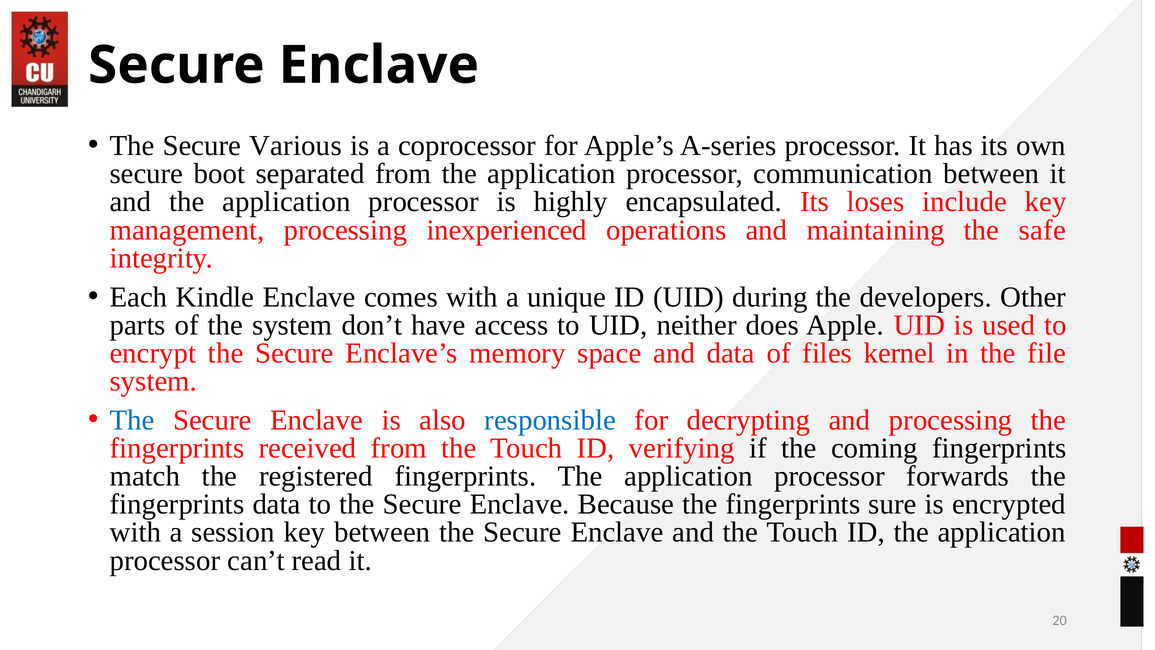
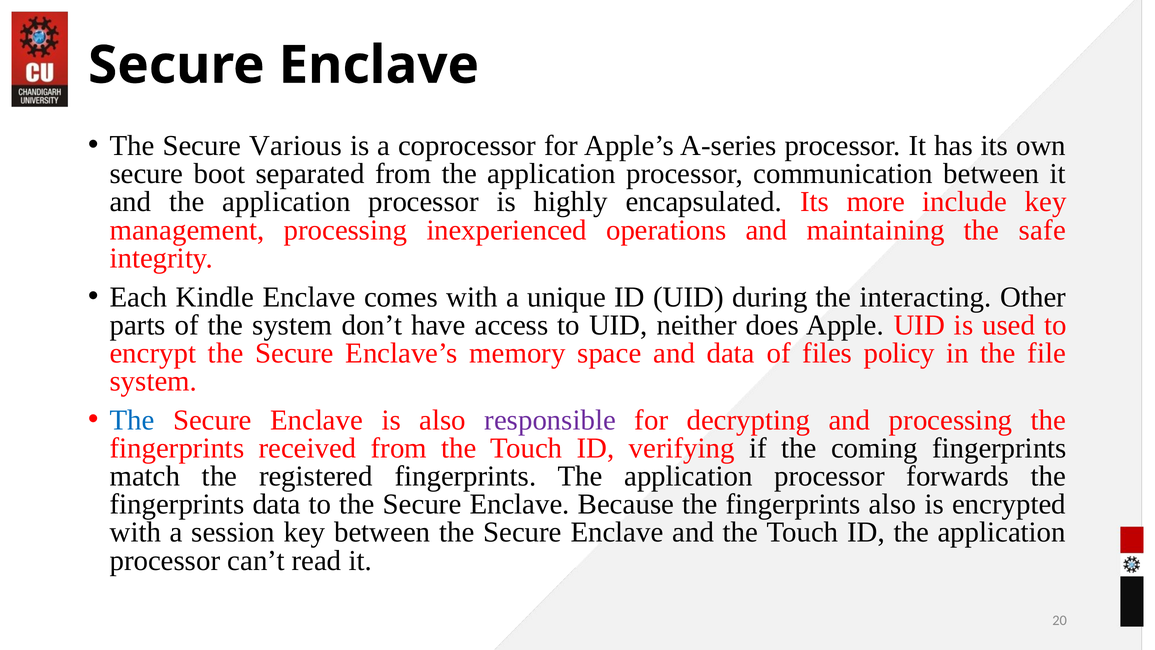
loses: loses -> more (876, 202)
developers: developers -> interacting (926, 297)
kernel: kernel -> policy (899, 353)
responsible colour: blue -> purple (550, 420)
fingerprints sure: sure -> also (892, 504)
